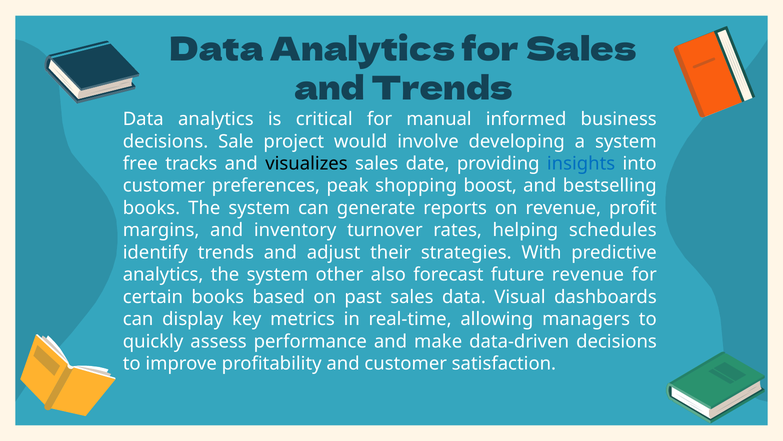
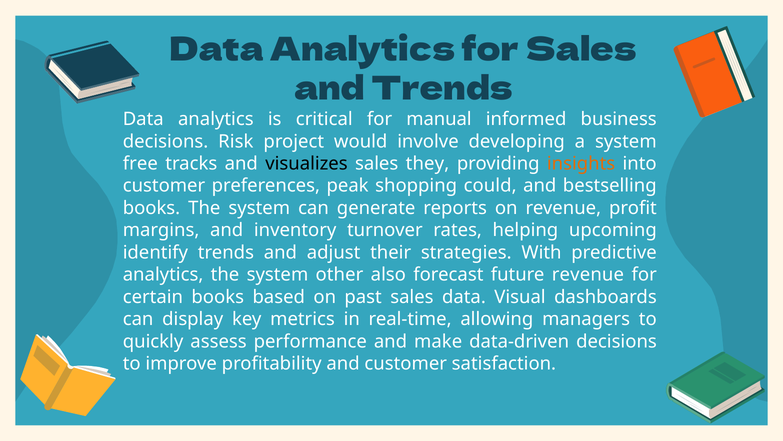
Sale: Sale -> Risk (236, 141)
date: date -> they (427, 163)
insights colour: blue -> orange (581, 163)
boost: boost -> could (490, 186)
schedules: schedules -> upcoming (613, 230)
